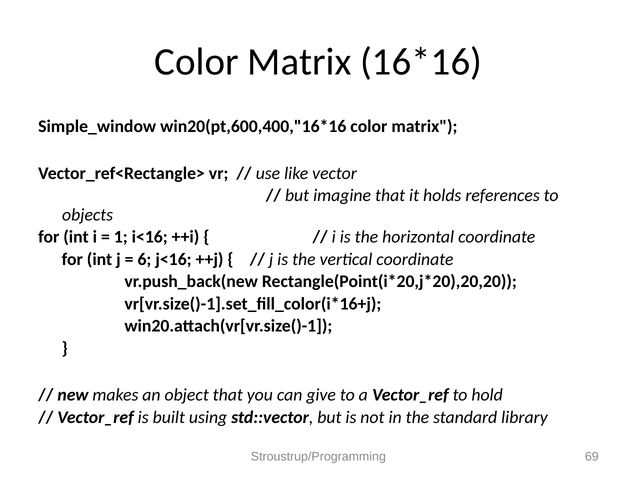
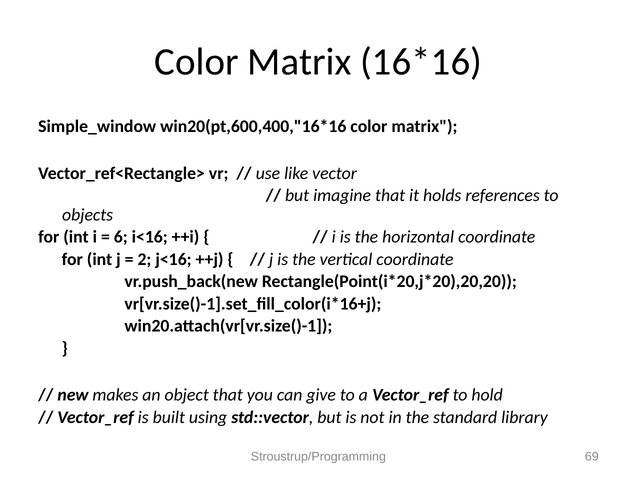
1: 1 -> 6 (121, 237)
6: 6 -> 2 (144, 259)
